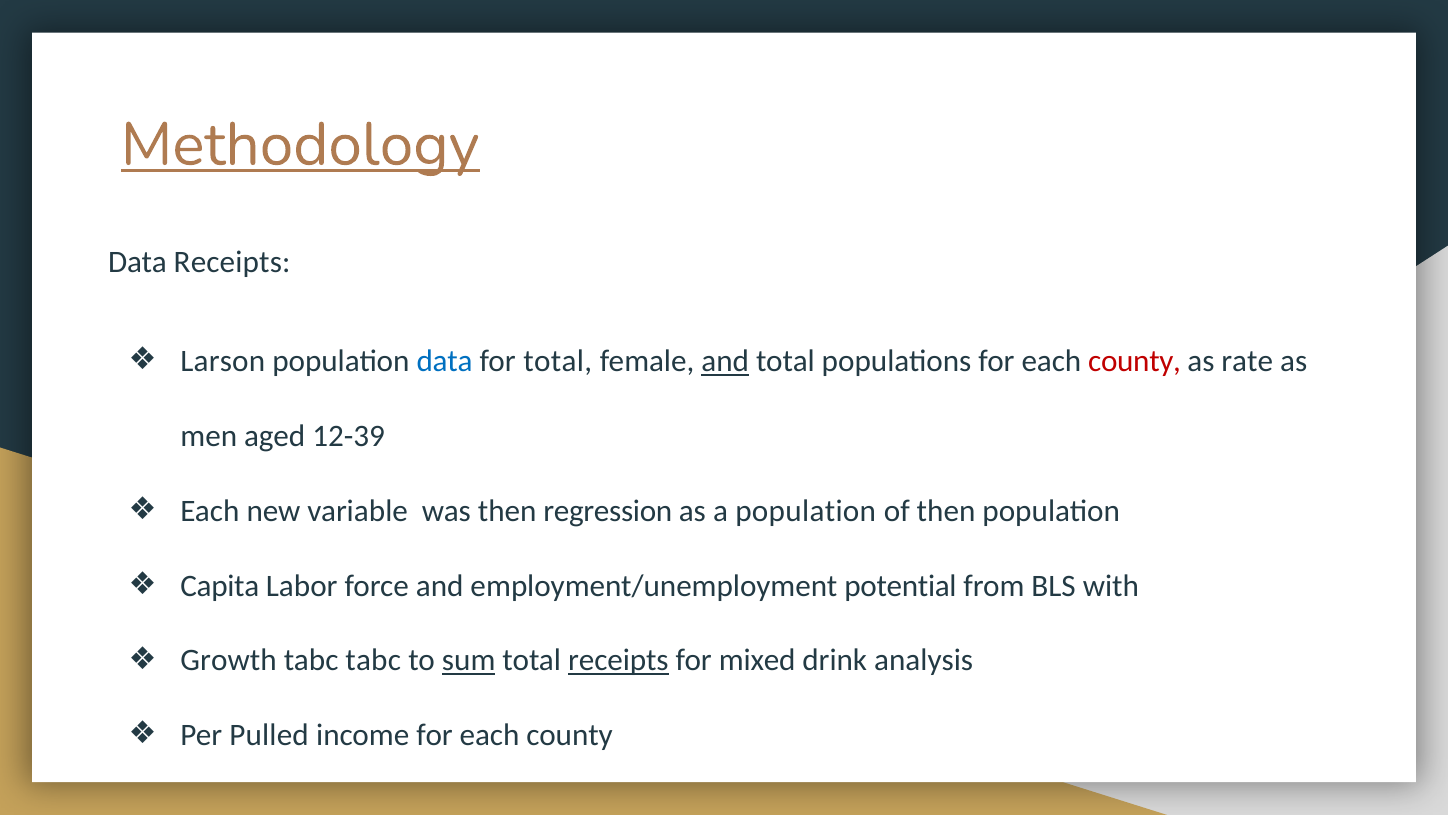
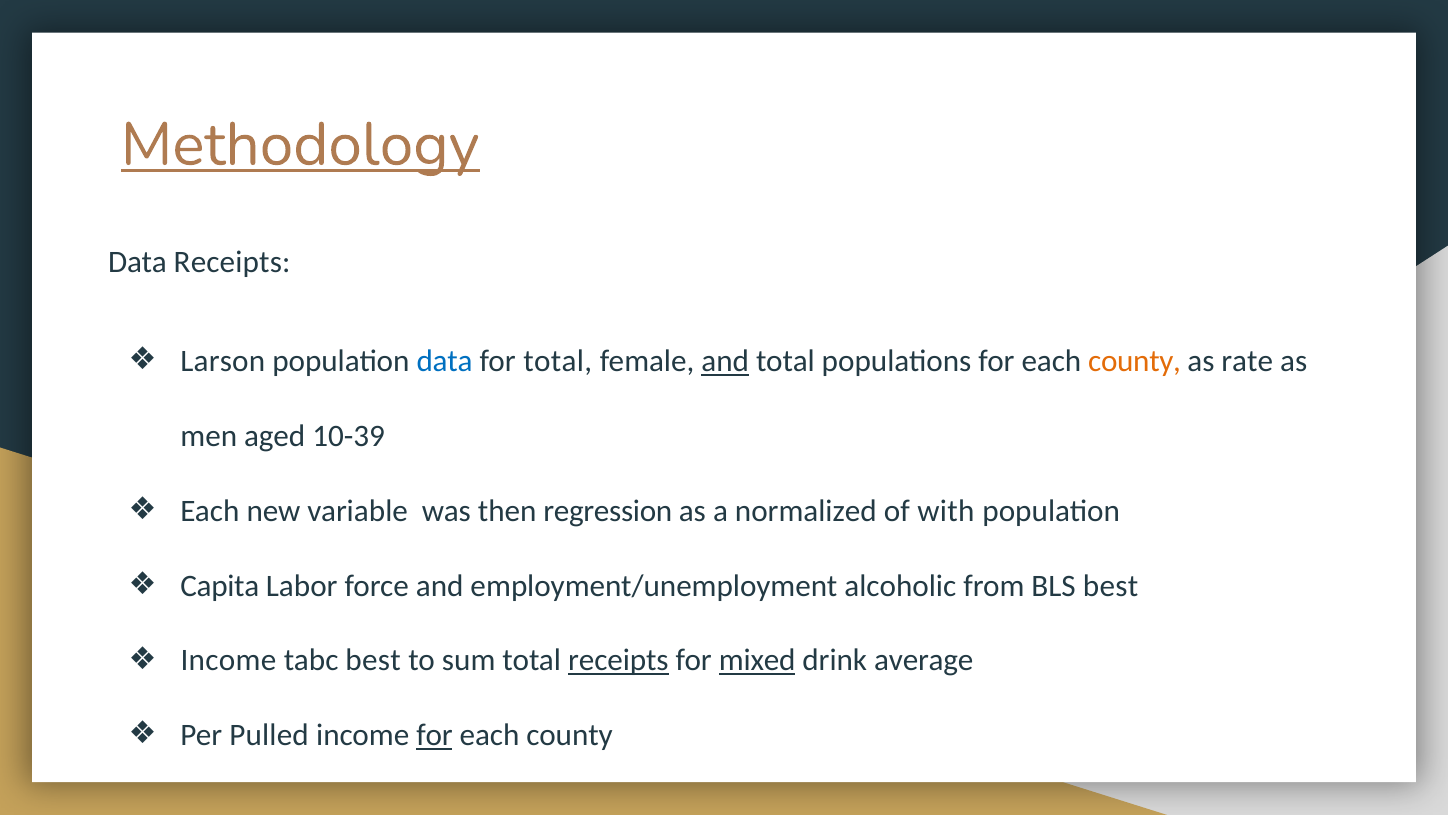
county colour: red -> orange (1135, 361)
12-39: 12-39 -> 10-39 (349, 436)
a population: population -> normalized (806, 511)
of then: then -> with (946, 511)
potential: potential -> alcoholic (900, 585)
BLS with: with -> best (1111, 585)
Growth: Growth -> Income (228, 660)
tabc tabc: tabc -> best (373, 660)
sum underline: present -> none (469, 660)
mixed underline: none -> present (757, 660)
analysis: analysis -> average (924, 660)
for underline: none -> present (435, 735)
